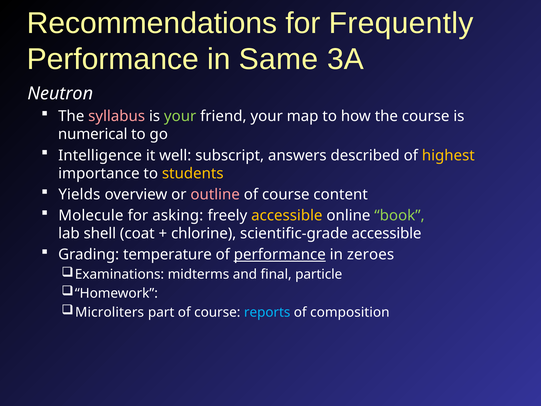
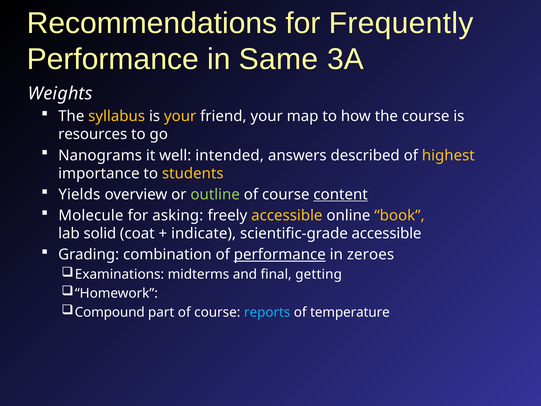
Neutron: Neutron -> Weights (60, 94)
syllabus colour: pink -> yellow (117, 116)
your colour: light green -> yellow (180, 116)
numerical: numerical -> resources (93, 134)
Intelligence: Intelligence -> Nanograms (100, 155)
subscript: subscript -> intended (230, 155)
outline colour: pink -> light green (215, 194)
content underline: none -> present (341, 194)
book colour: light green -> yellow (400, 215)
shell: shell -> solid (100, 233)
chlorine: chlorine -> indicate (204, 233)
temperature: temperature -> combination (167, 255)
particle: particle -> getting (319, 274)
Microliters: Microliters -> Compound (110, 312)
composition: composition -> temperature (350, 312)
